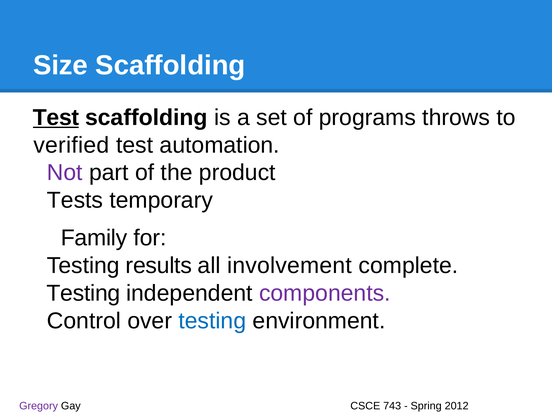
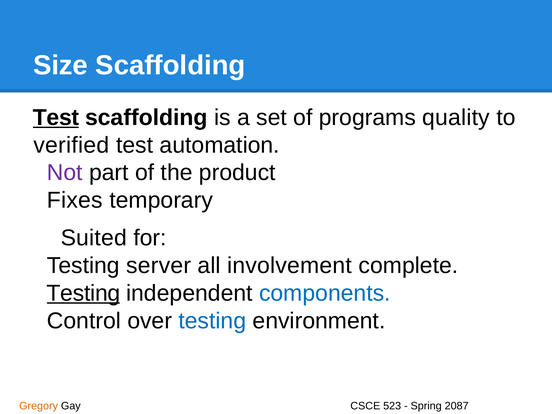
throws: throws -> quality (456, 118)
Tests: Tests -> Fixes (75, 200)
Family: Family -> Suited (94, 238)
results: results -> server (159, 266)
Testing underline: none -> present (83, 293)
components colour: purple -> blue (325, 293)
Gregory colour: purple -> orange (39, 406)
743: 743 -> 523 (392, 406)
2012: 2012 -> 2087 (457, 406)
